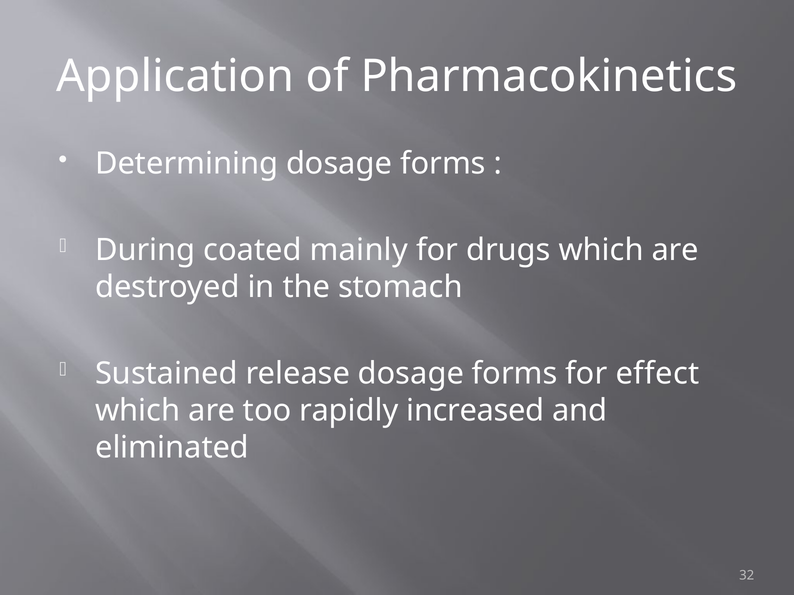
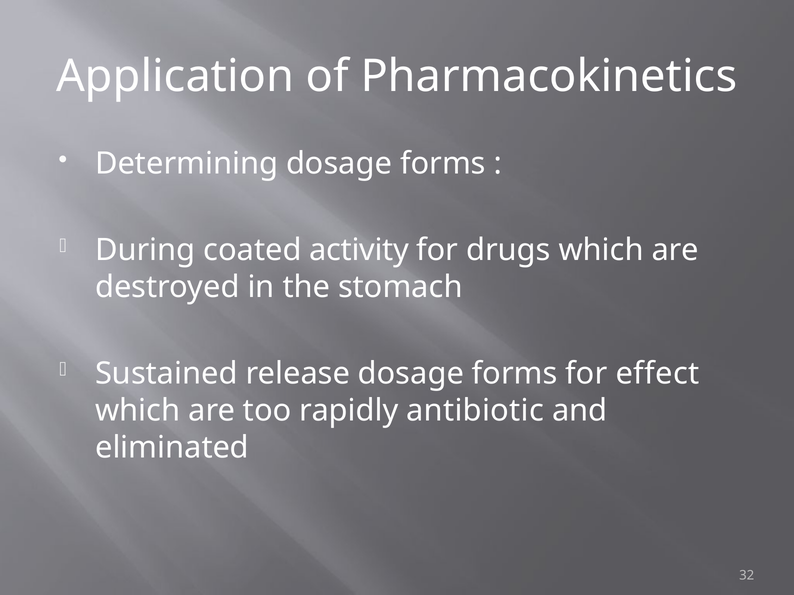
mainly: mainly -> activity (359, 250)
increased: increased -> antibiotic (475, 411)
